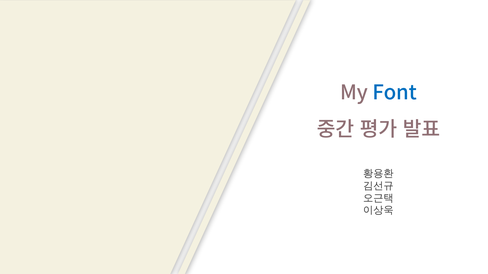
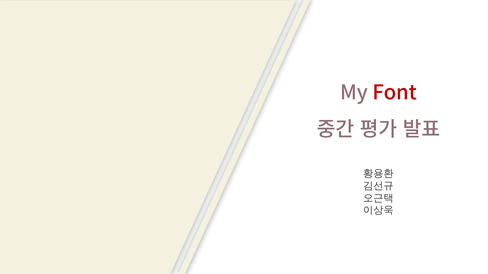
Font colour: blue -> red (395, 93)
